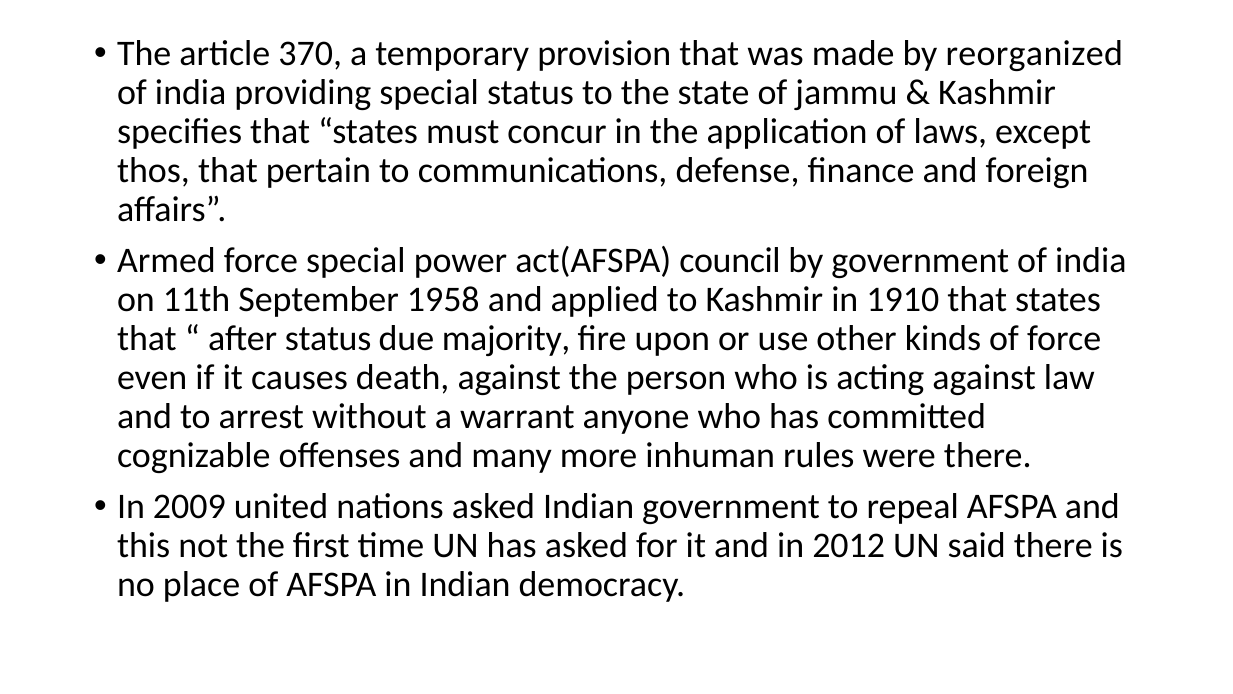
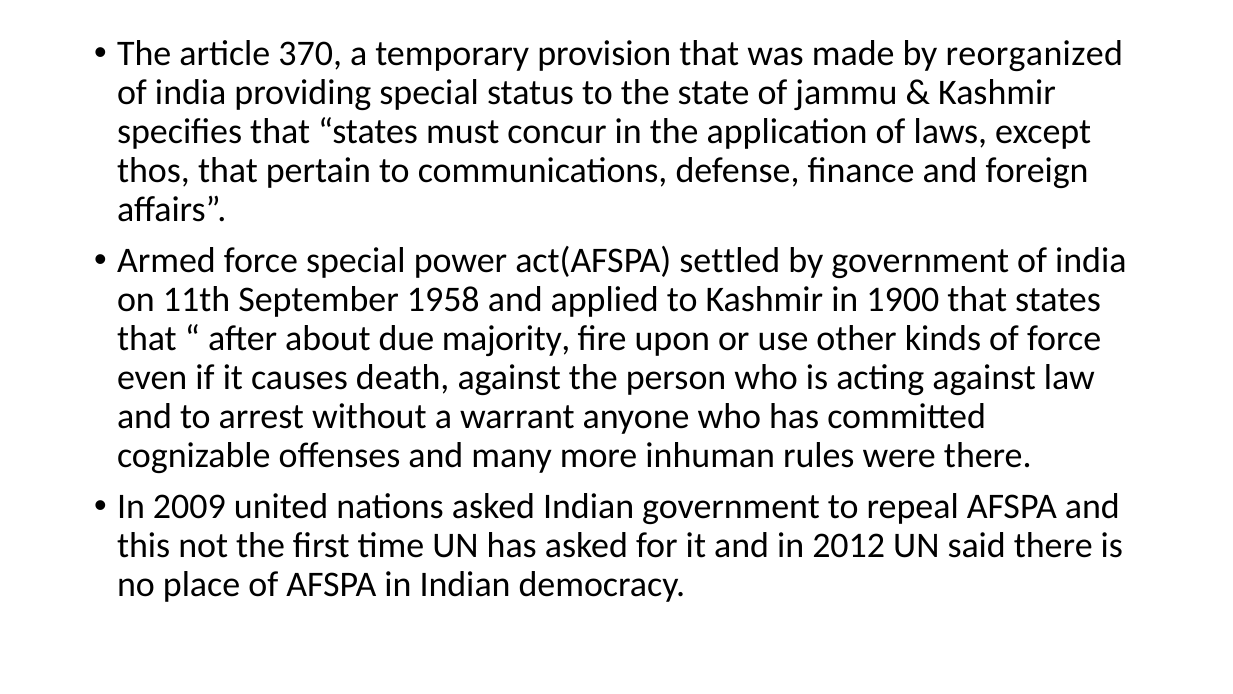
council: council -> settled (730, 261)
1910: 1910 -> 1900 (903, 300)
after status: status -> about (328, 338)
